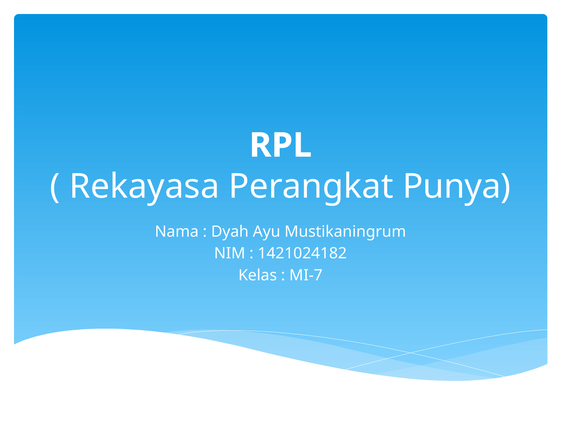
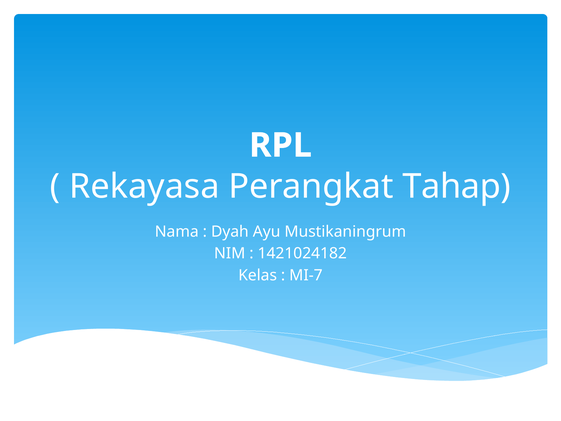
Punya: Punya -> Tahap (457, 186)
